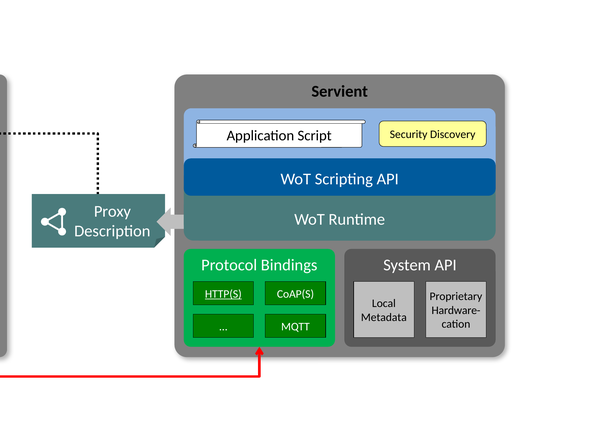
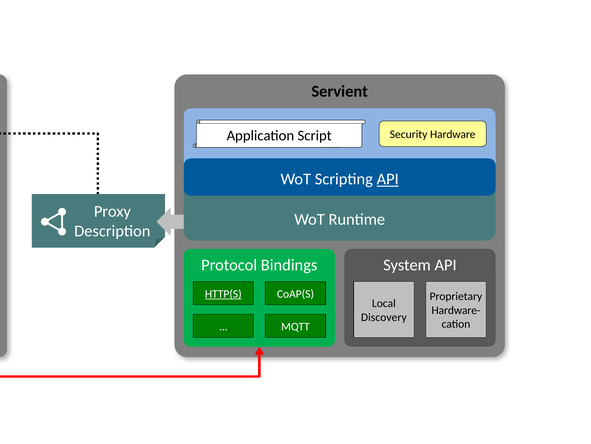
Discovery: Discovery -> Hardware (453, 134)
API underline: none -> present (388, 179)
Metadata: Metadata -> Discovery (384, 317)
